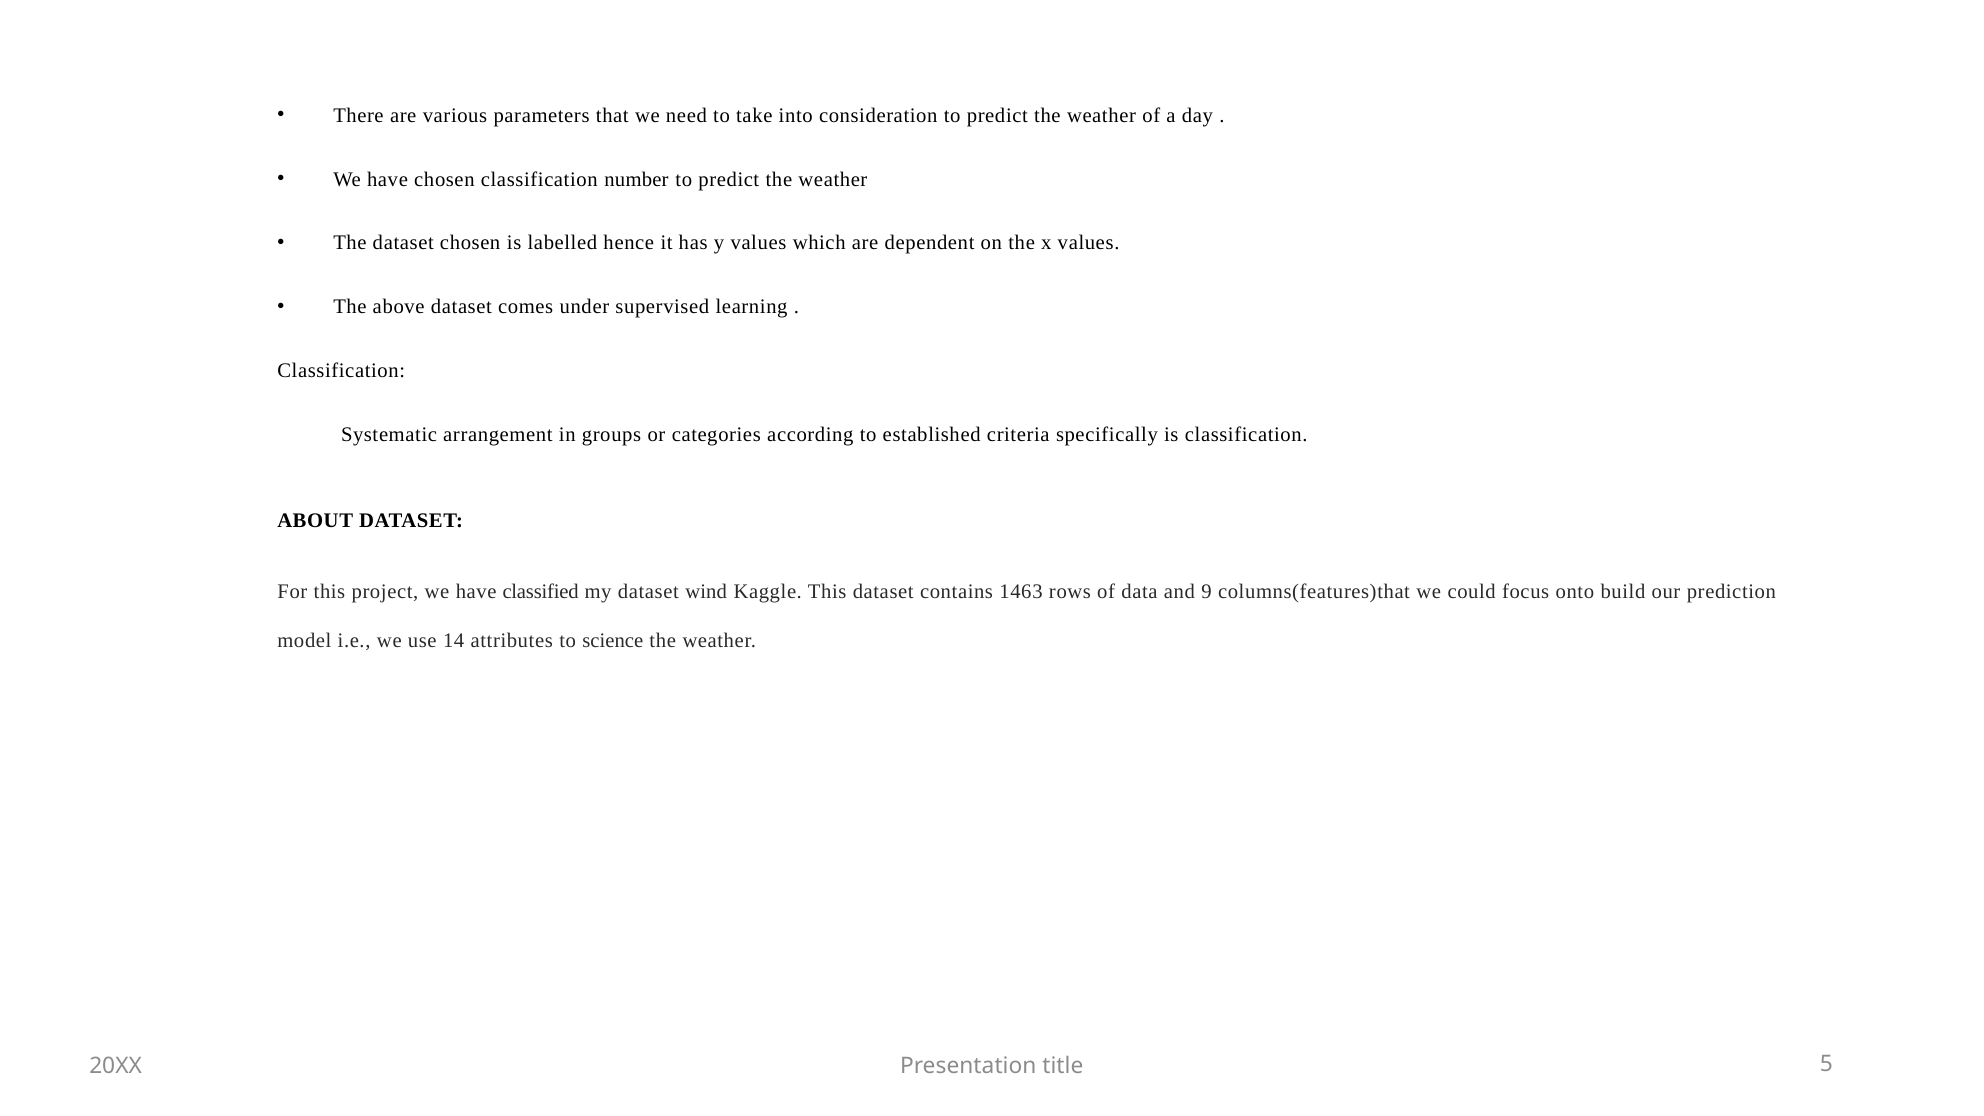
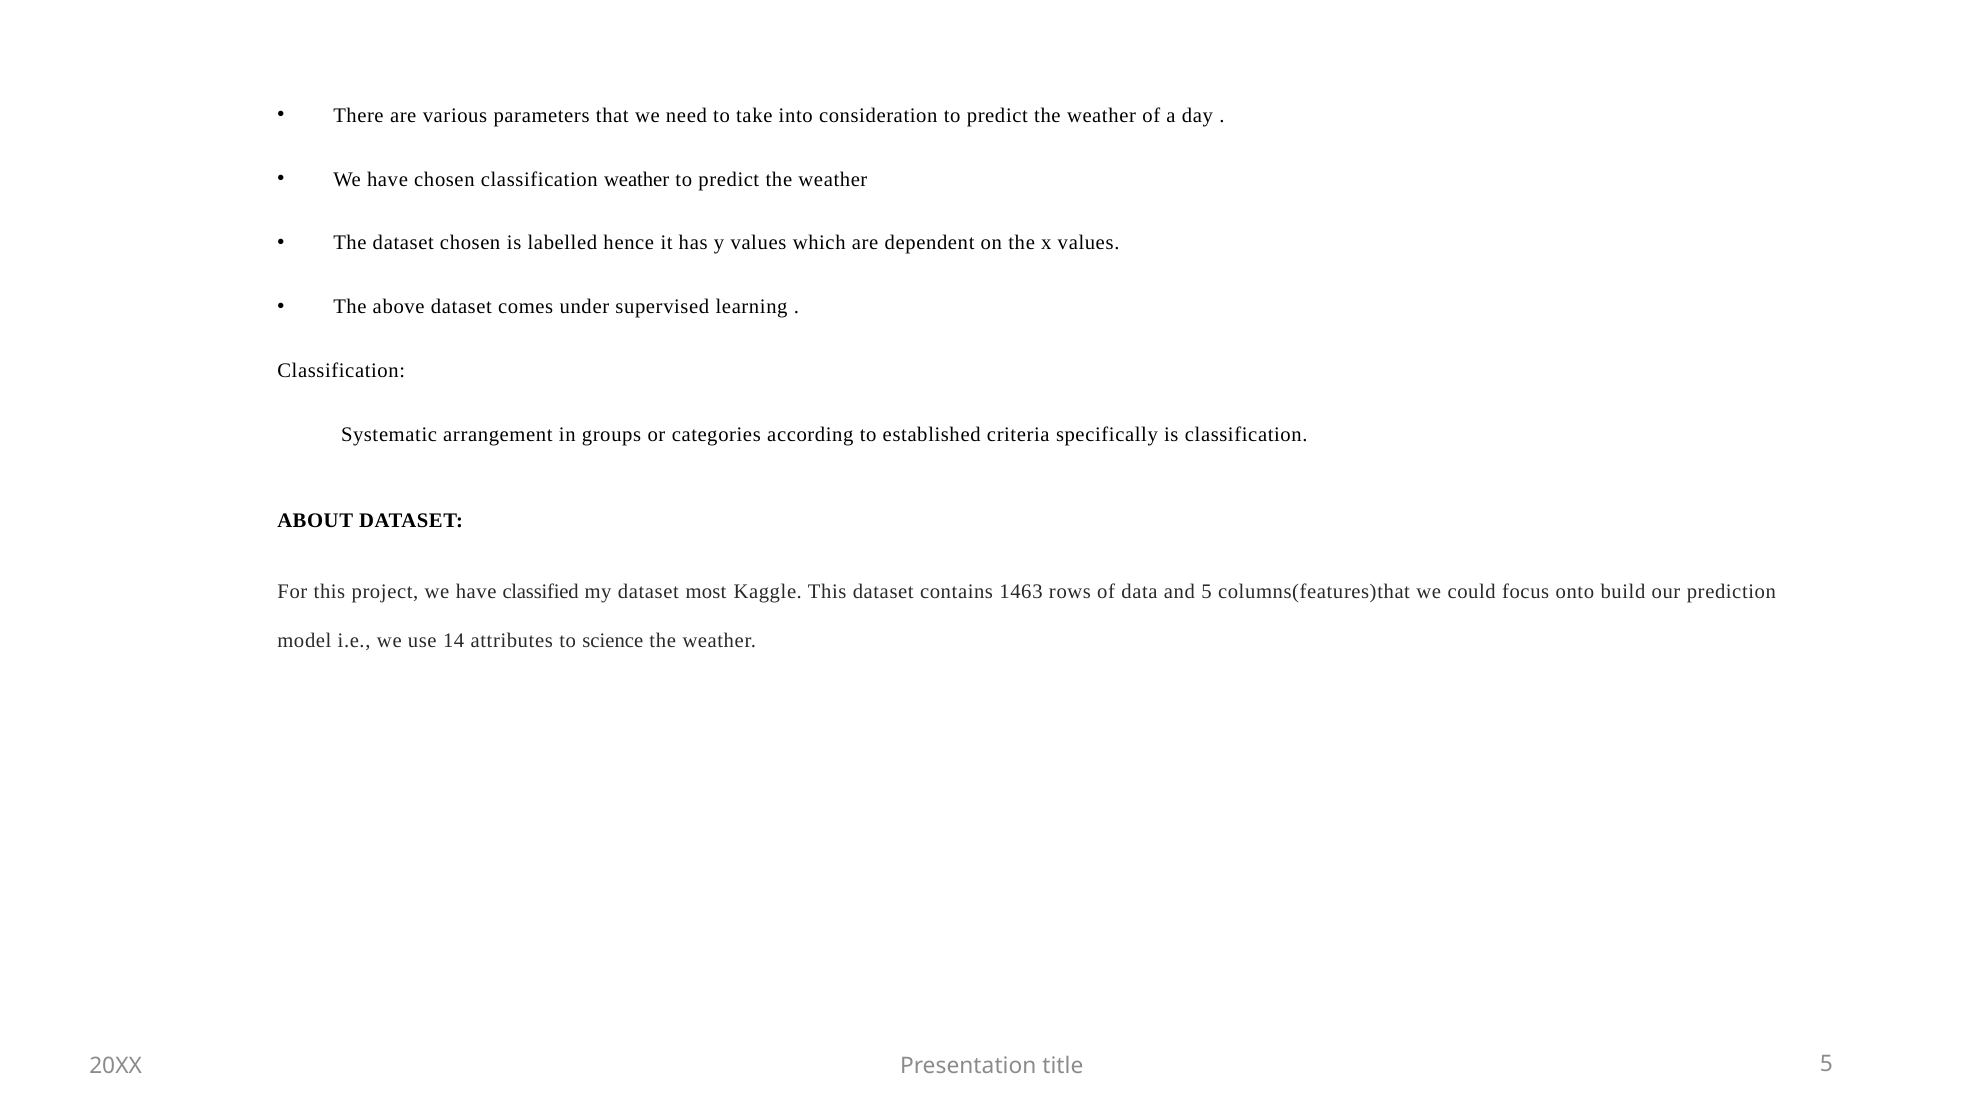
classification number: number -> weather (637, 179)
wind: wind -> most (706, 591)
and 9: 9 -> 5 (1207, 591)
